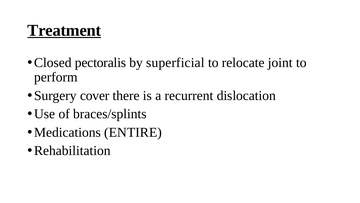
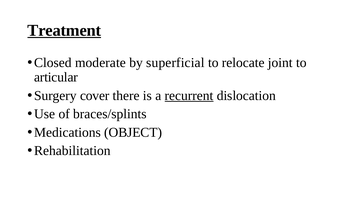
pectoralis: pectoralis -> moderate (100, 62)
perform: perform -> articular (56, 77)
recurrent underline: none -> present (189, 95)
ENTIRE: ENTIRE -> OBJECT (133, 132)
